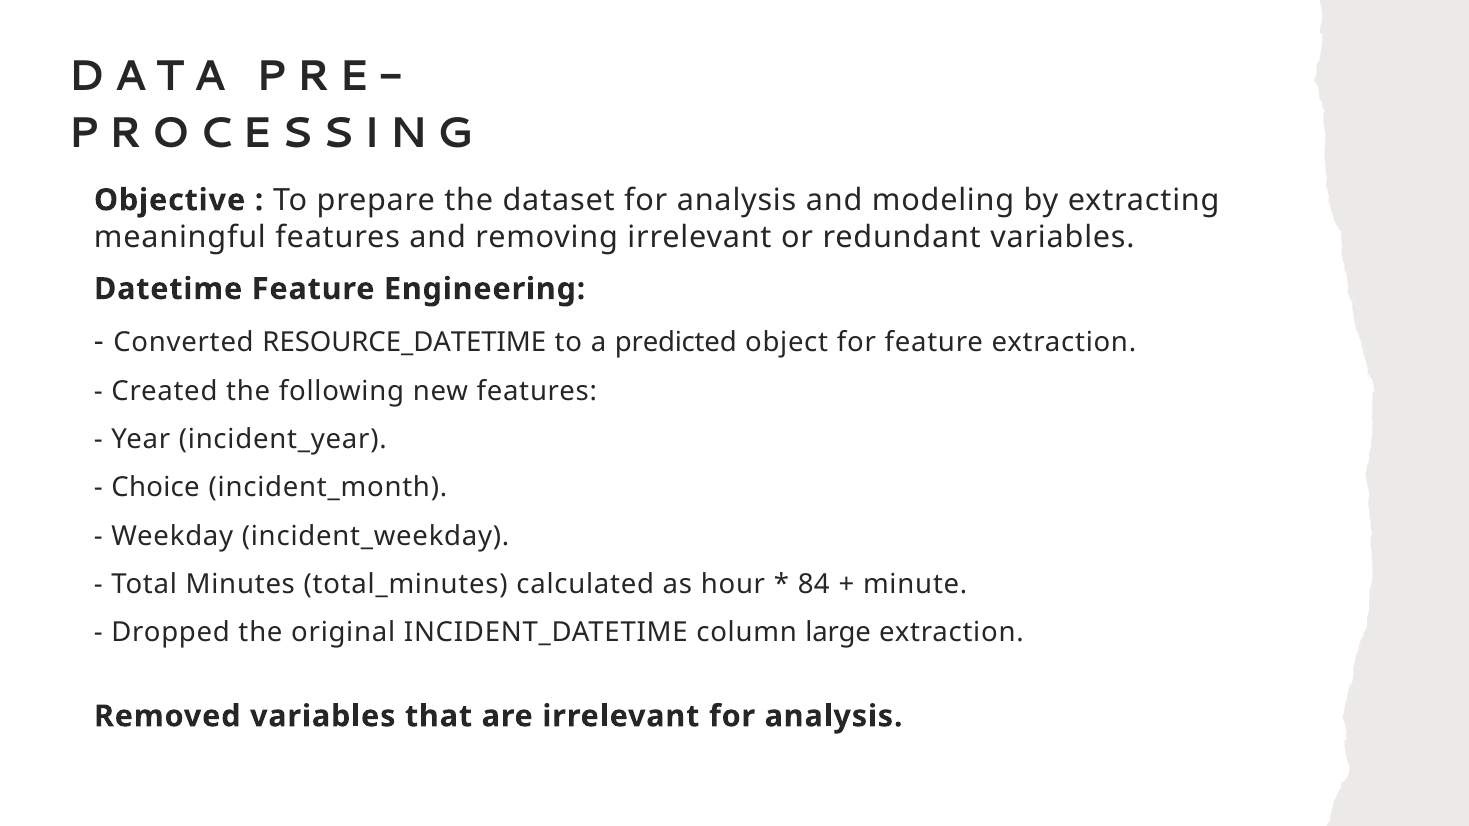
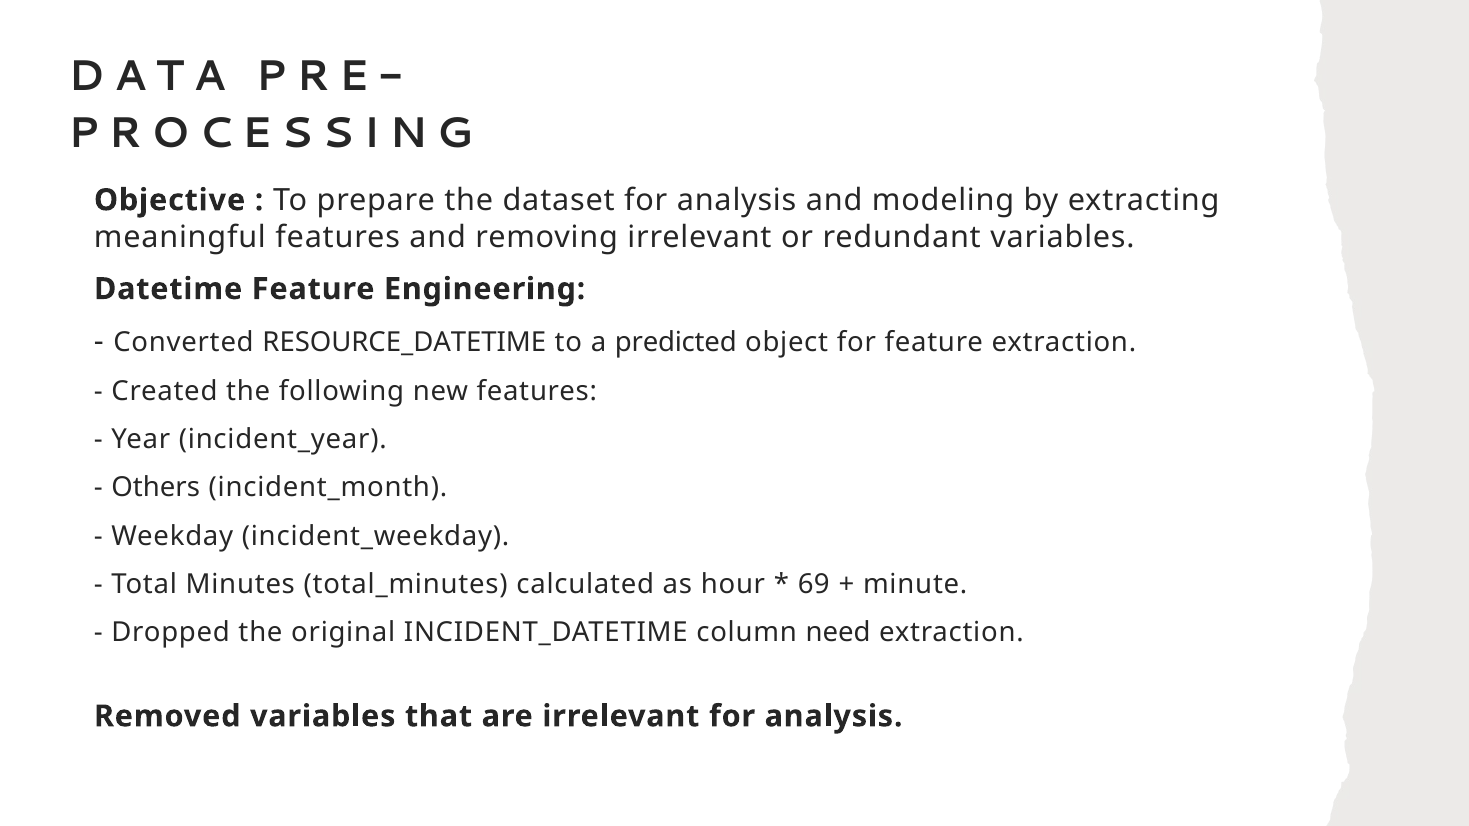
Choice: Choice -> Others (156, 488)
84: 84 -> 69 (814, 585)
large: large -> need (838, 633)
